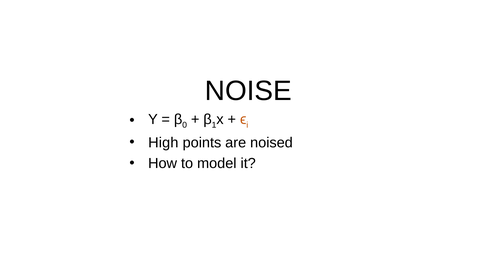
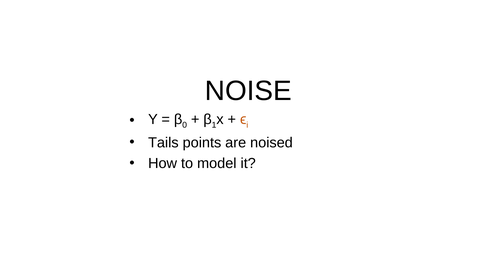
High: High -> Tails (163, 142)
